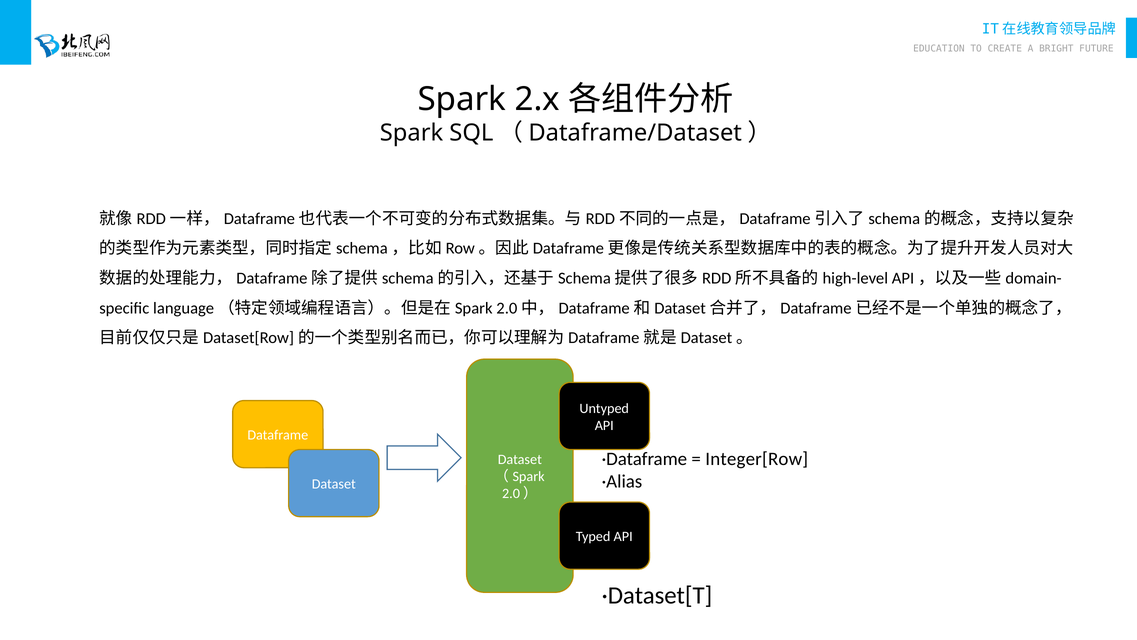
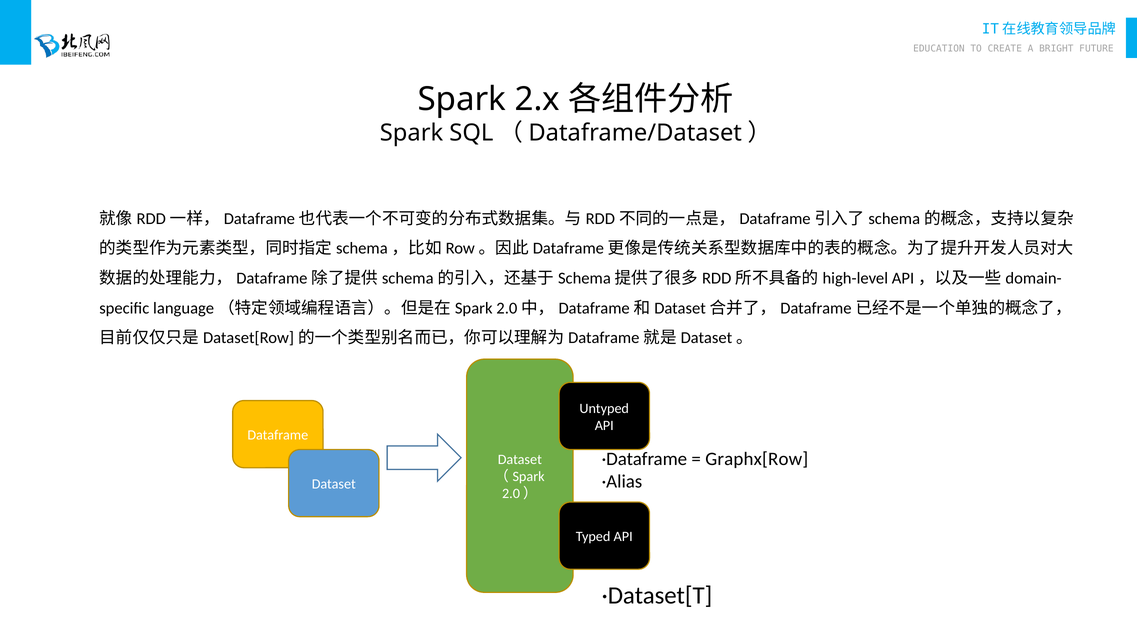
Integer[Row: Integer[Row -> Graphx[Row (757, 459)
